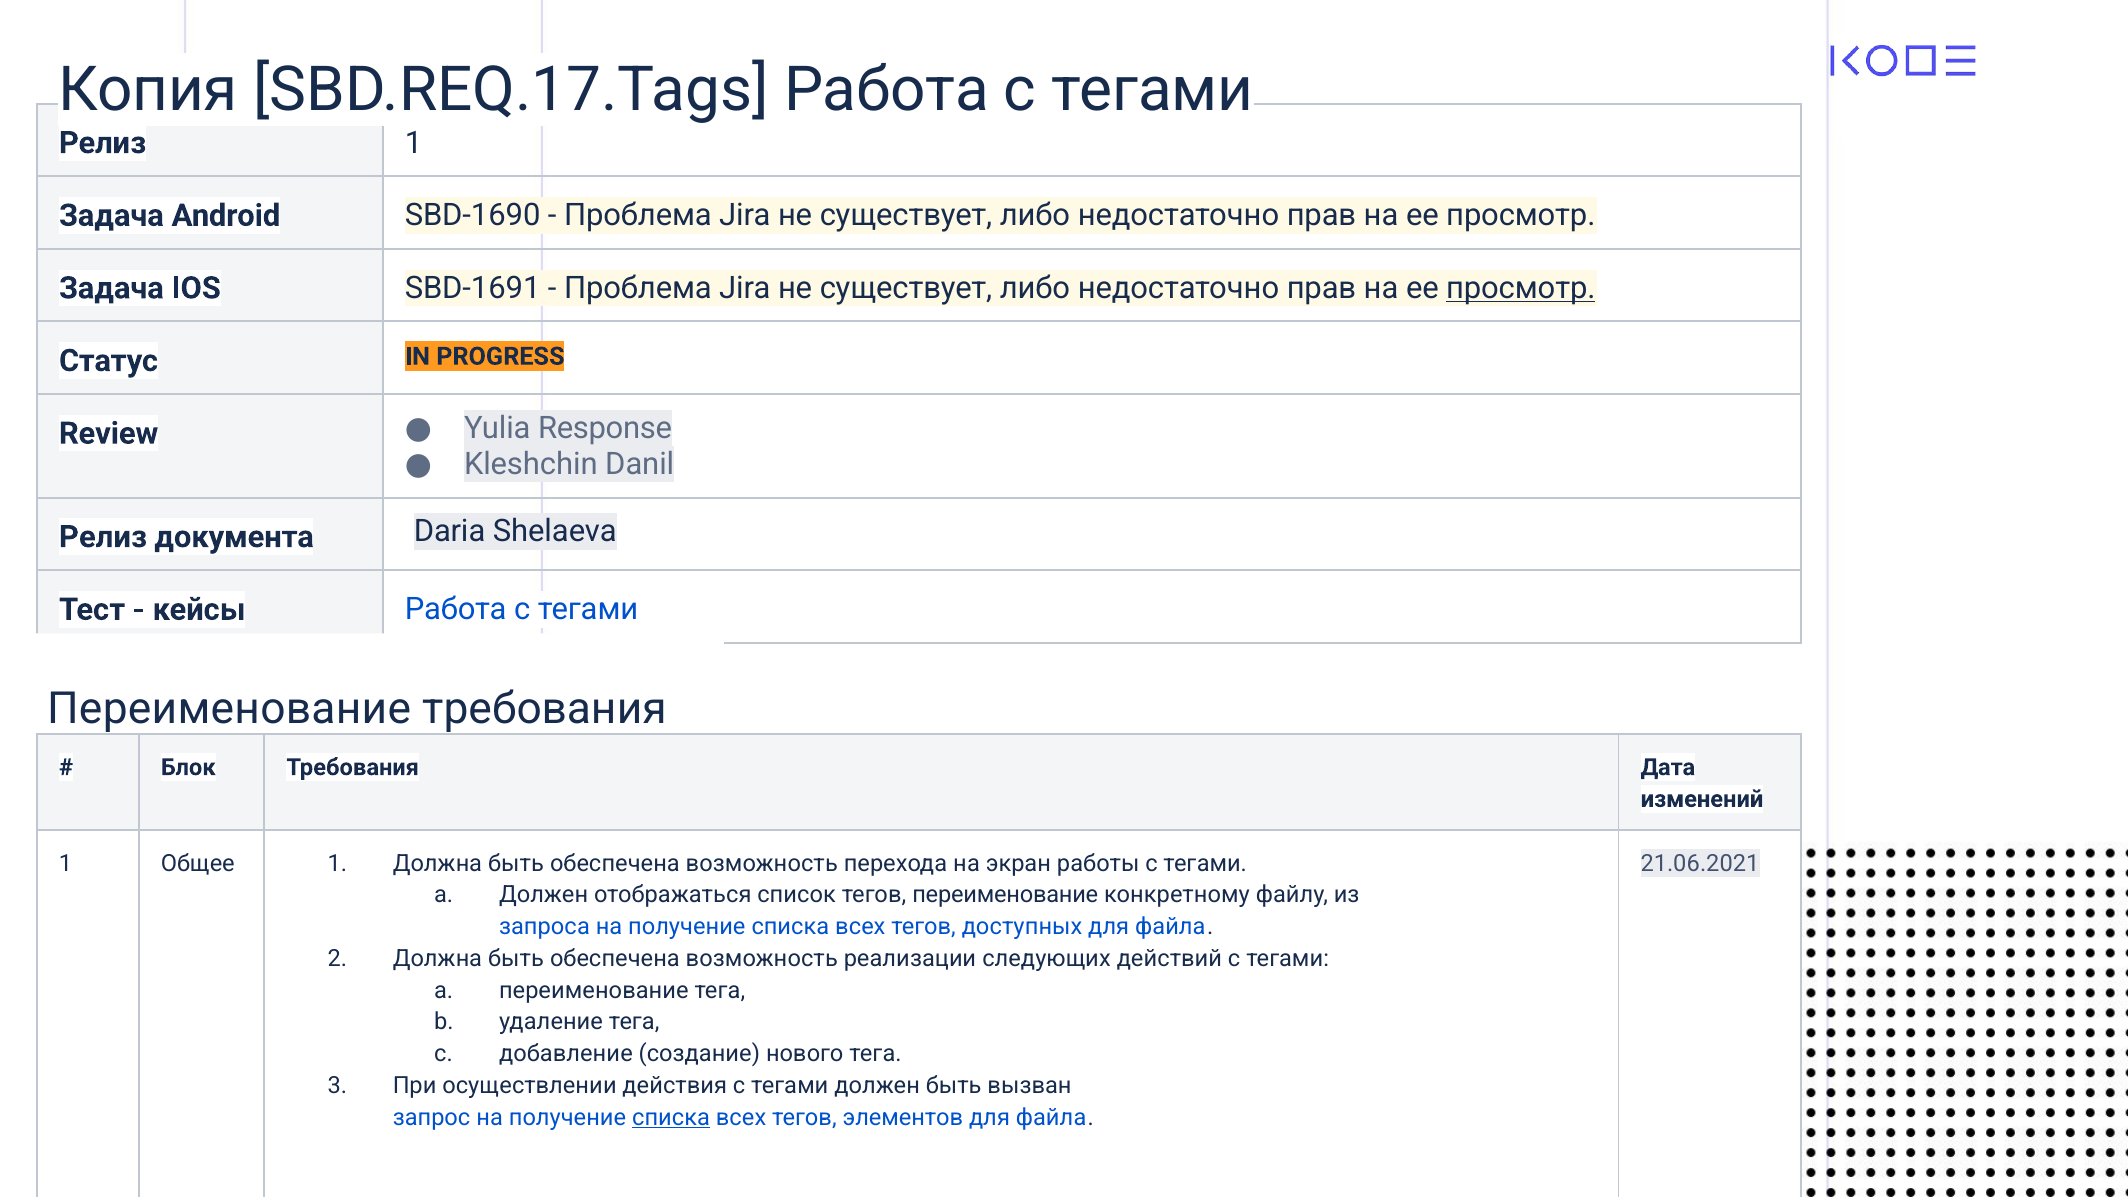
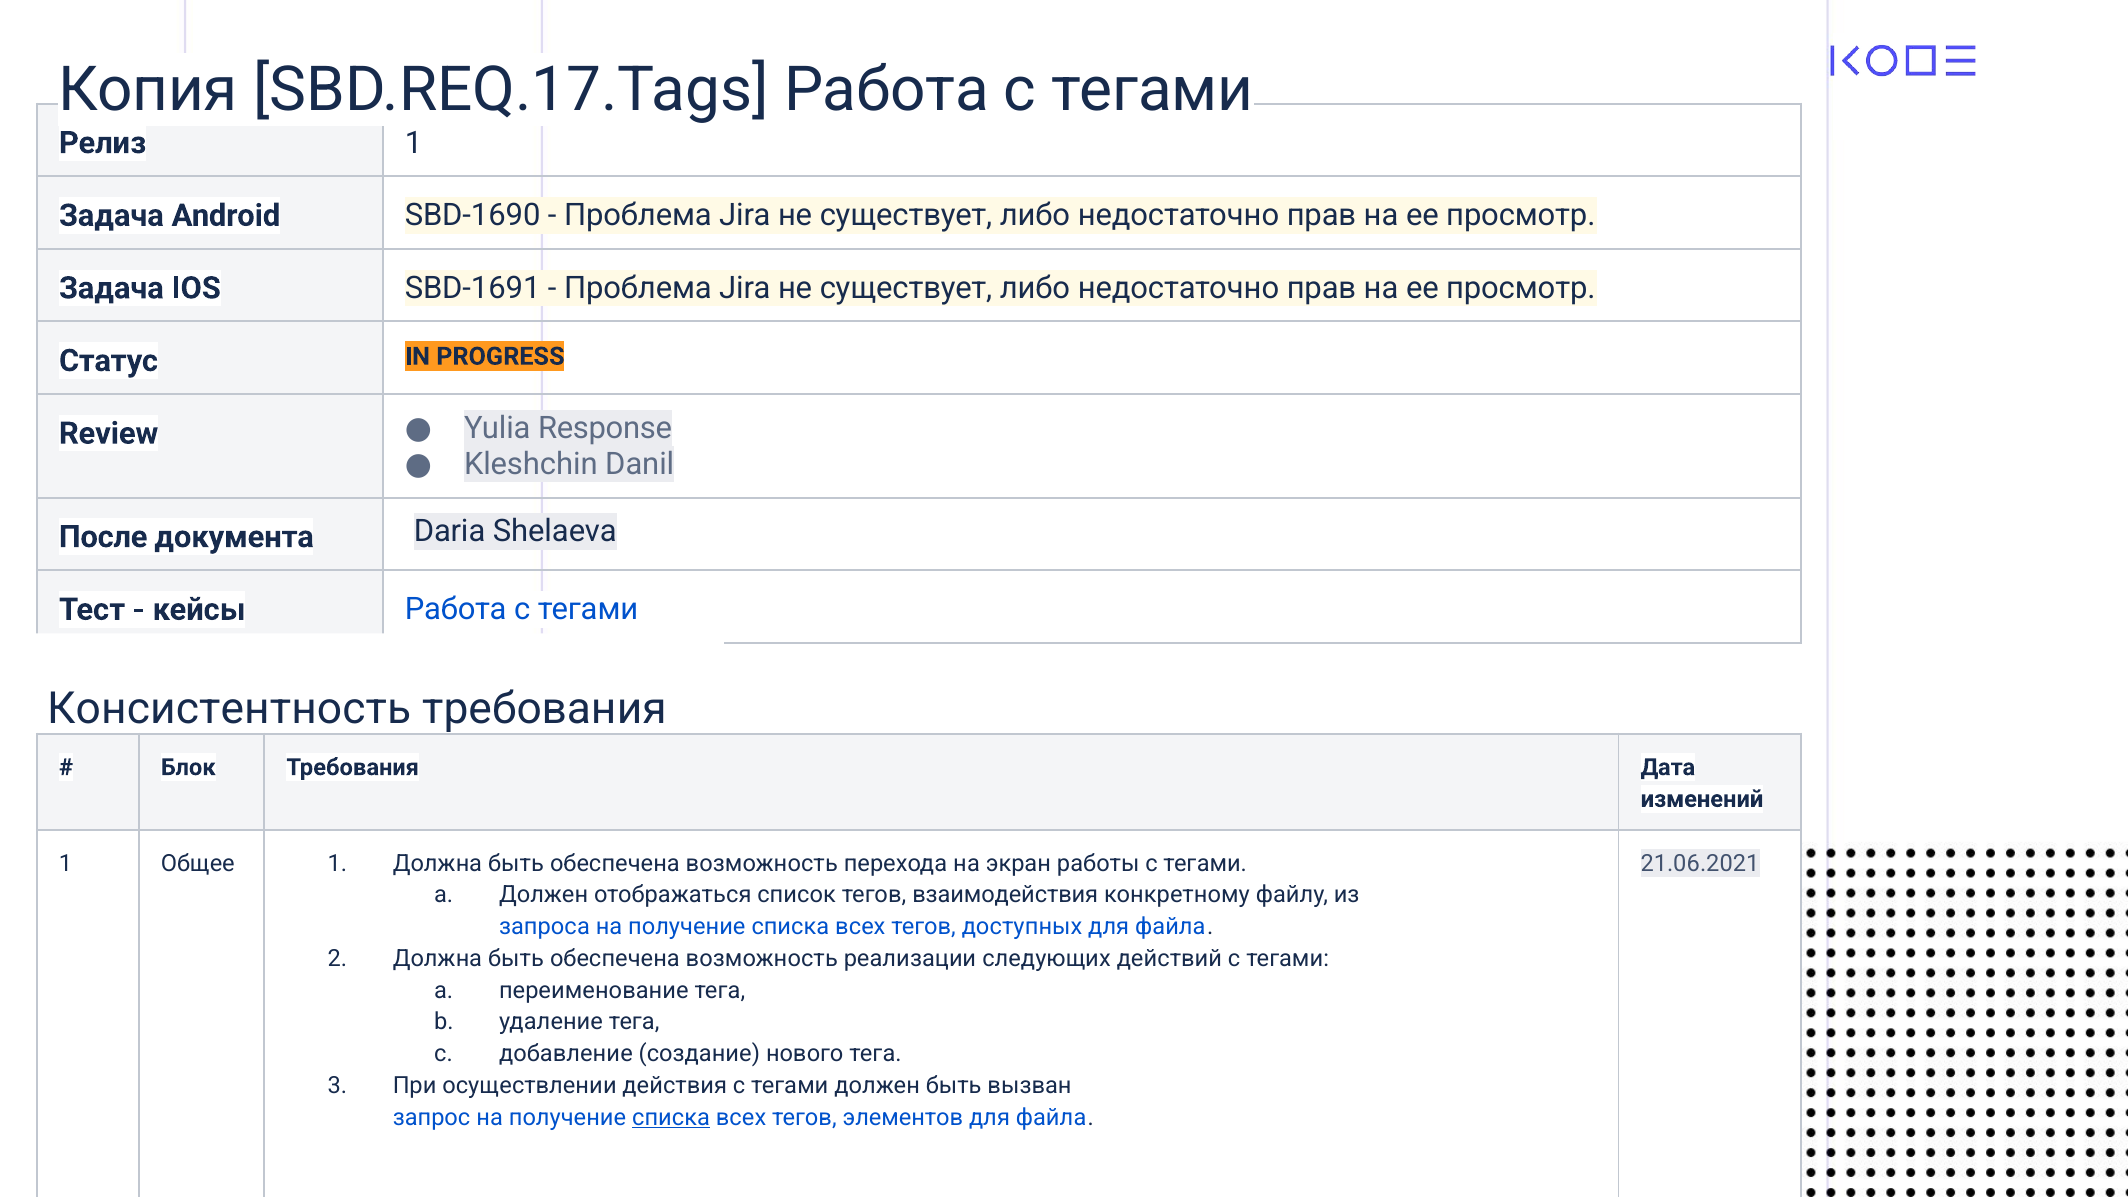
просмотр underline: present -> none (1521, 288)
Релиз: Релиз -> После (103, 537)
Переименование: Переименование -> Консистентность (229, 709)
тегов переименование: переименование -> взаимодействия (1005, 895)
